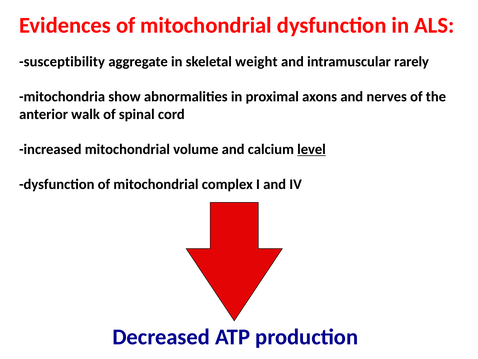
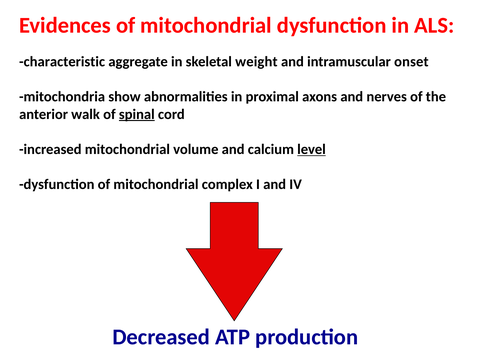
susceptibility: susceptibility -> characteristic (62, 62)
rarely: rarely -> onset (411, 62)
spinal underline: none -> present (137, 114)
